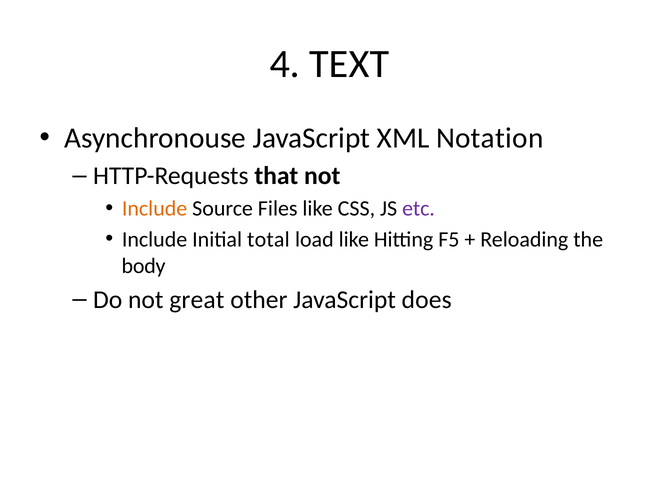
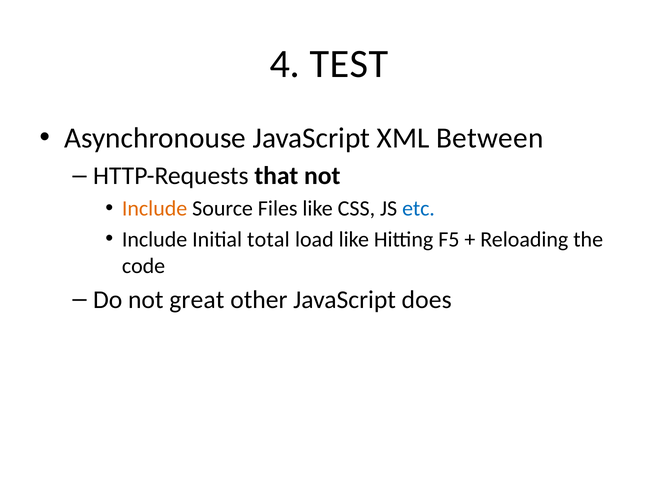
TEXT: TEXT -> TEST (349, 64)
Notation: Notation -> Between (490, 138)
etc colour: purple -> blue (419, 209)
body: body -> code (143, 266)
